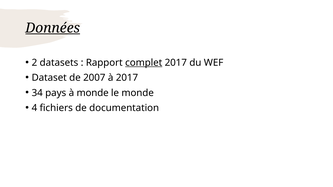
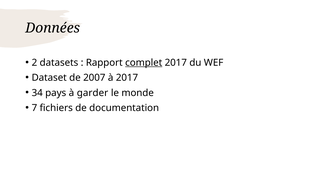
Données underline: present -> none (53, 28)
à monde: monde -> garder (93, 93)
4: 4 -> 7 (34, 108)
